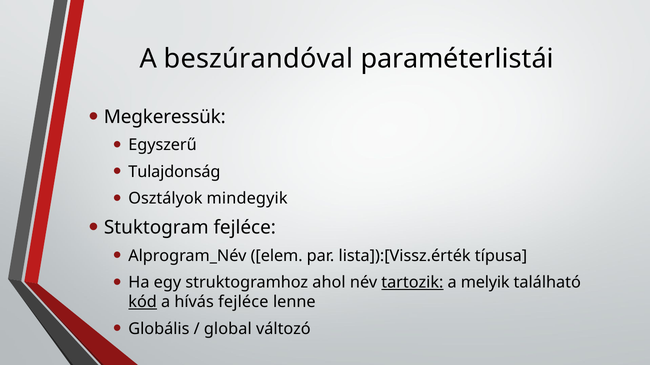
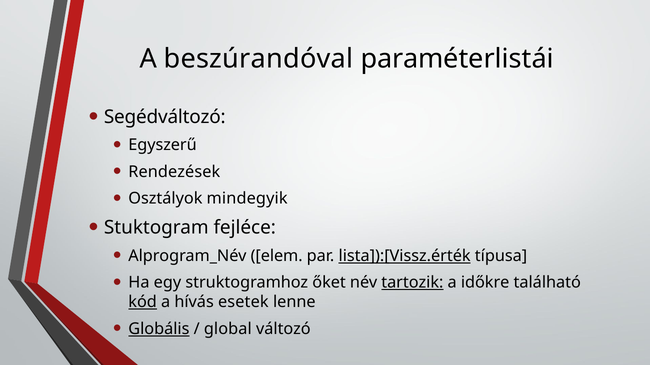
Megkeressük: Megkeressük -> Segédváltozó (165, 117)
Tulajdonság: Tulajdonság -> Rendezések (174, 172)
lista]):[Vissz.érték underline: none -> present (405, 256)
ahol: ahol -> őket (329, 283)
melyik: melyik -> időkre (485, 283)
hívás fejléce: fejléce -> esetek (243, 303)
Globális underline: none -> present (159, 329)
